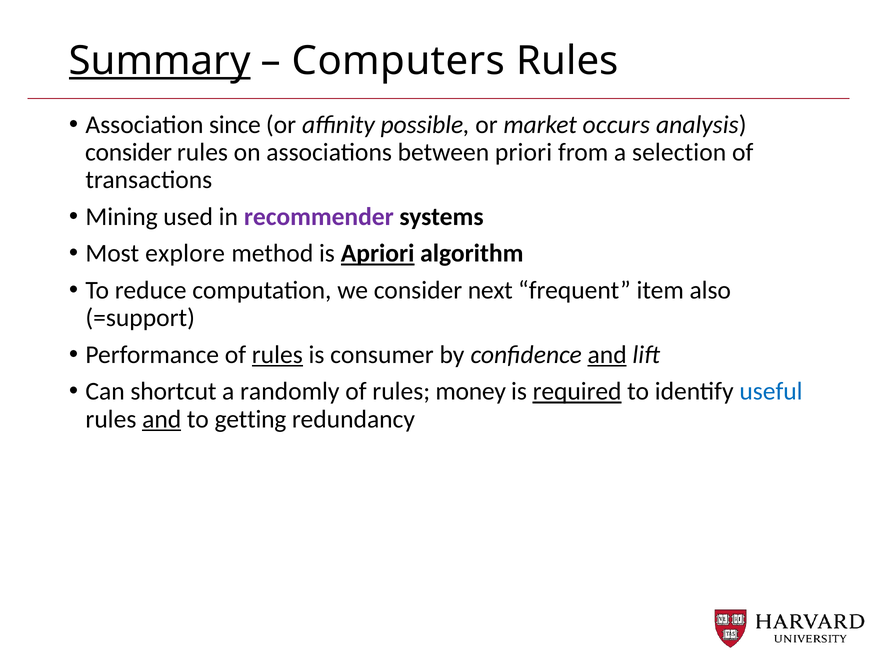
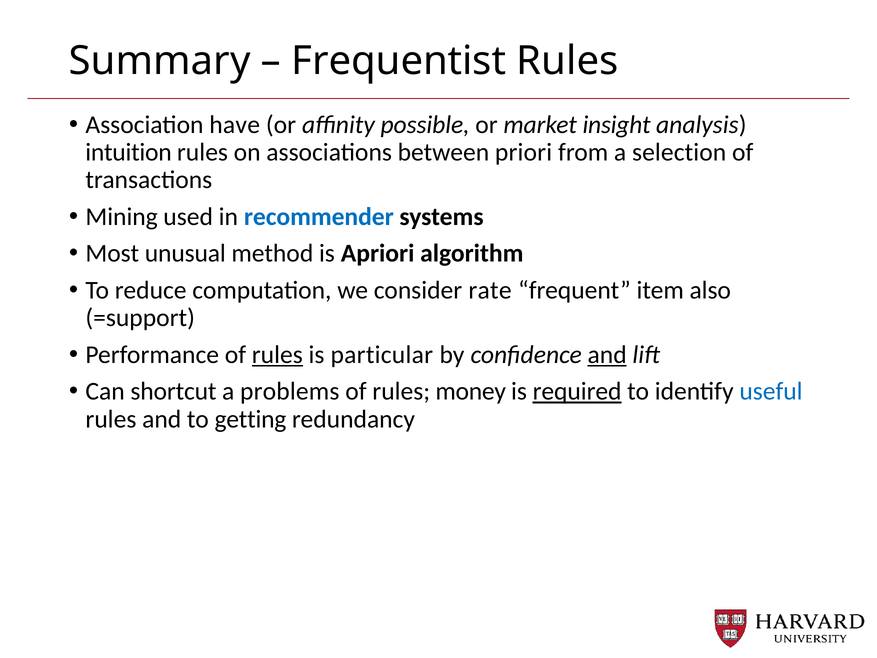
Summary underline: present -> none (160, 61)
Computers: Computers -> Frequentist (399, 61)
since: since -> have (235, 125)
occurs: occurs -> insight (617, 125)
consider: consider -> intuition (128, 152)
recommender colour: purple -> blue (319, 217)
explore: explore -> unusual (185, 253)
Apriori underline: present -> none (378, 253)
next: next -> rate (490, 290)
consumer: consumer -> particular (382, 355)
randomly: randomly -> problems (290, 391)
and underline: present -> none (162, 419)
